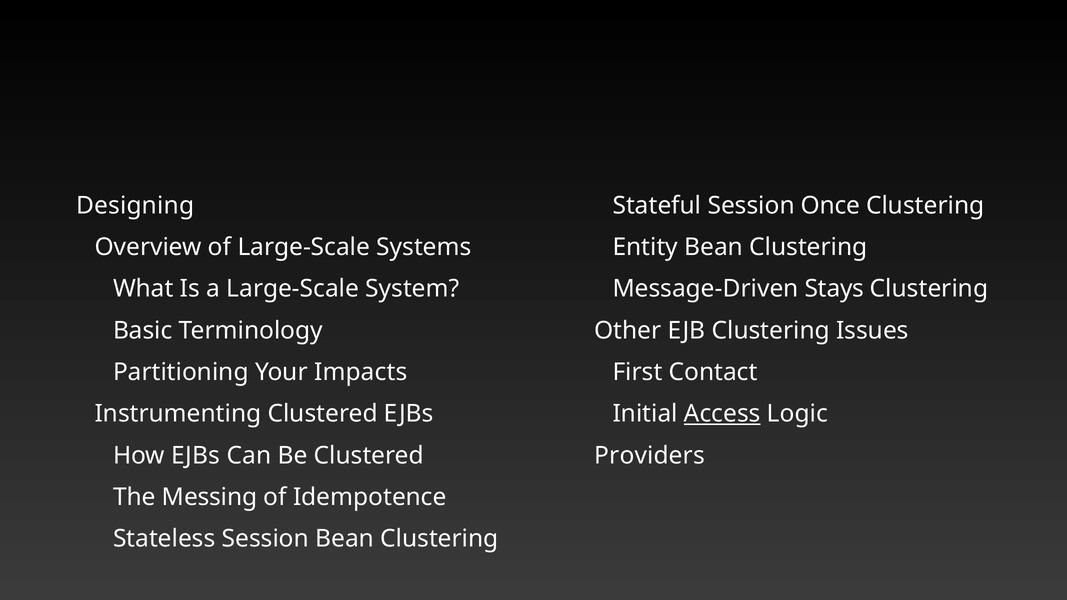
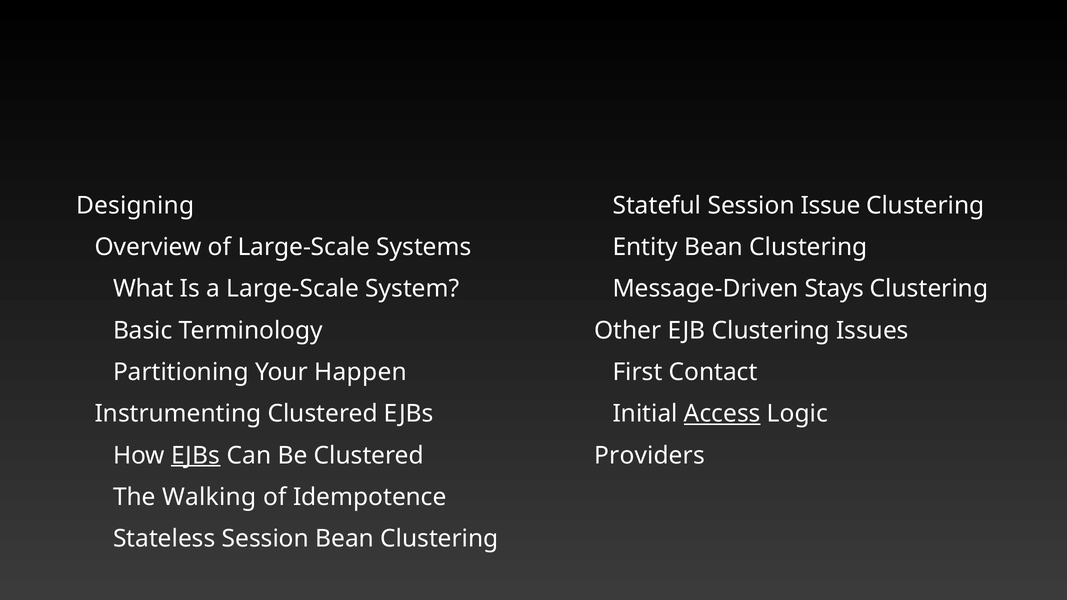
Once: Once -> Issue (831, 205)
Impacts: Impacts -> Happen (361, 372)
EJBs underline: none -> present (196, 456)
Messing: Messing -> Walking (209, 497)
